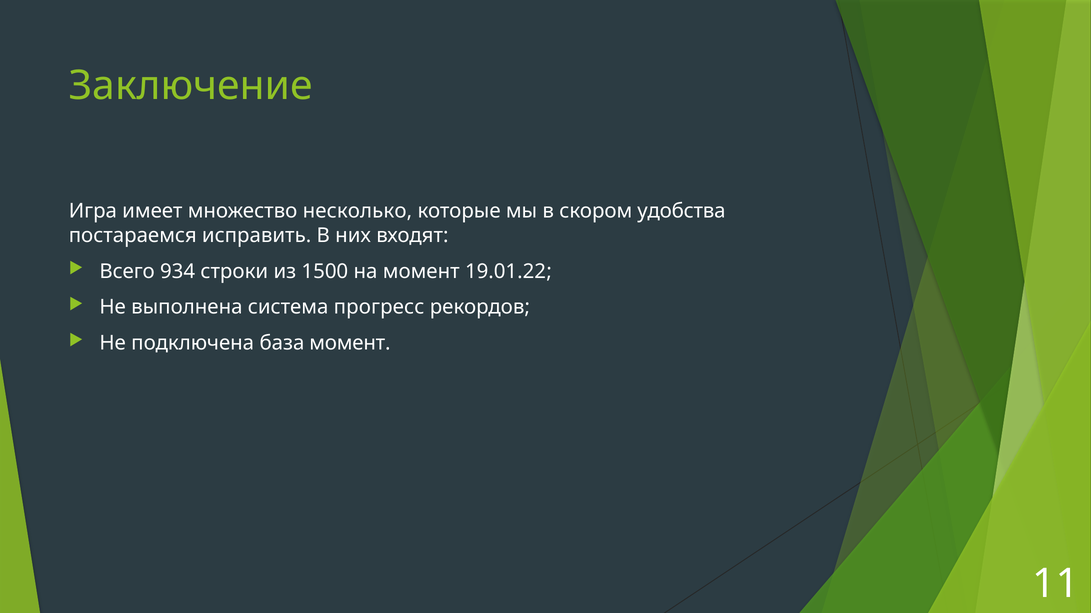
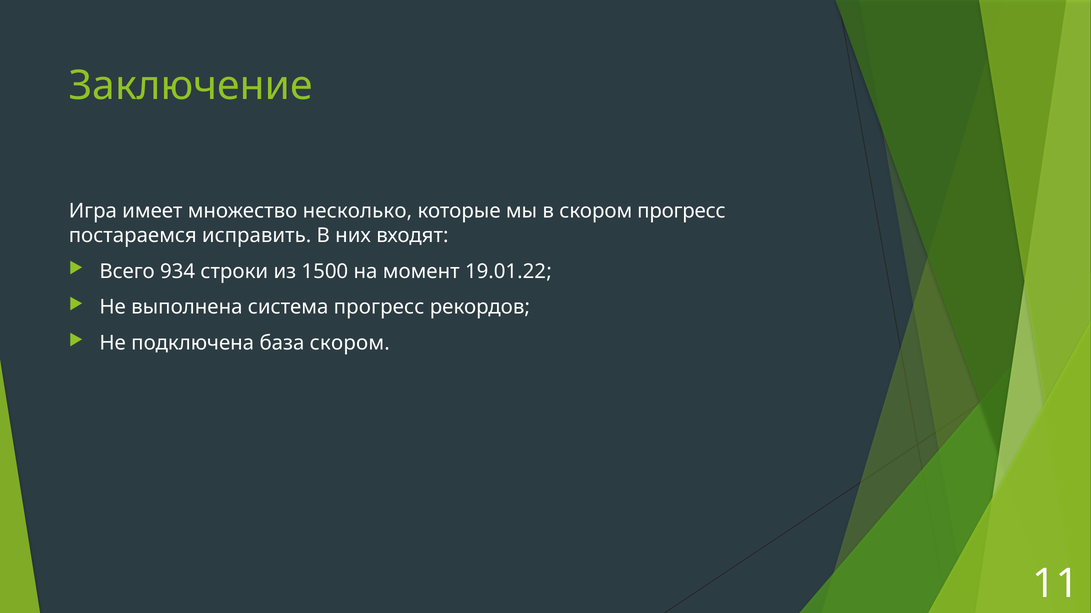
скором удобства: удобства -> прогресс (681, 211)
база момент: момент -> скором (350, 343)
